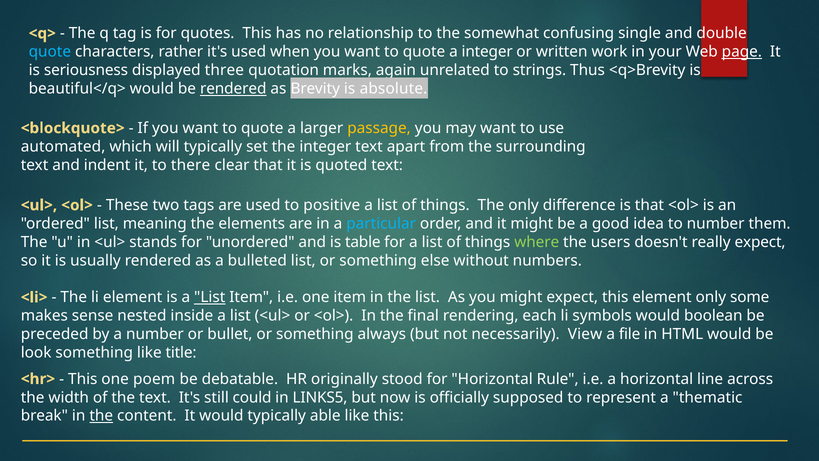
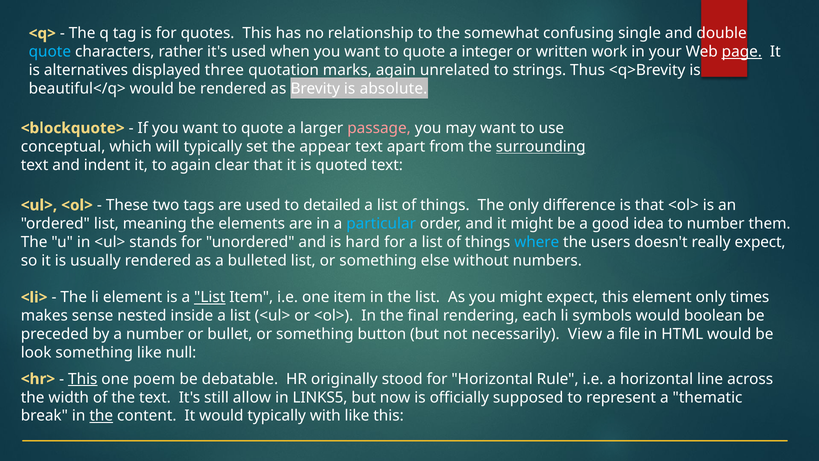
seriousness: seriousness -> alternatives (86, 70)
rendered underline: present -> none (233, 89)
passage colour: yellow -> pink (379, 128)
automated: automated -> conceptual (63, 147)
the integer: integer -> appear (325, 147)
surrounding underline: none -> present (541, 147)
to there: there -> again (191, 165)
positive: positive -> detailed (332, 205)
table: table -> hard (363, 242)
where colour: light green -> light blue (537, 242)
some: some -> times (750, 297)
always: always -> button (382, 334)
title: title -> null (181, 353)
This underline: none -> present (83, 379)
could: could -> allow (252, 397)
able: able -> with (325, 416)
